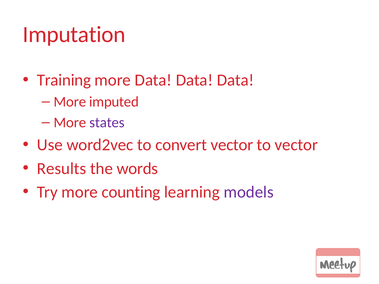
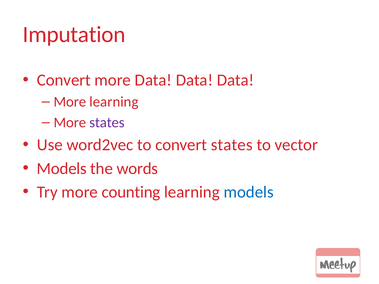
Training: Training -> Convert (64, 80)
More imputed: imputed -> learning (114, 102)
convert vector: vector -> states (232, 145)
Results: Results -> Models (62, 169)
models colour: purple -> blue (249, 192)
